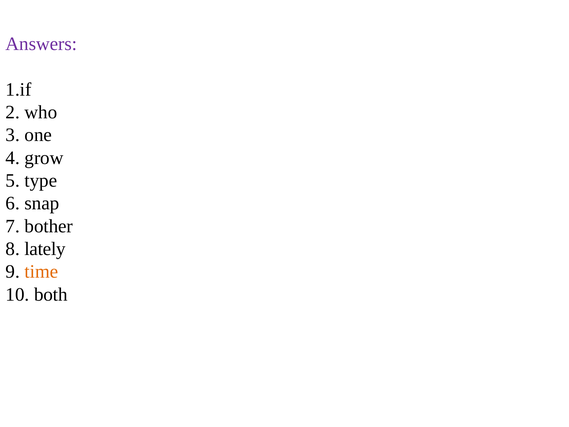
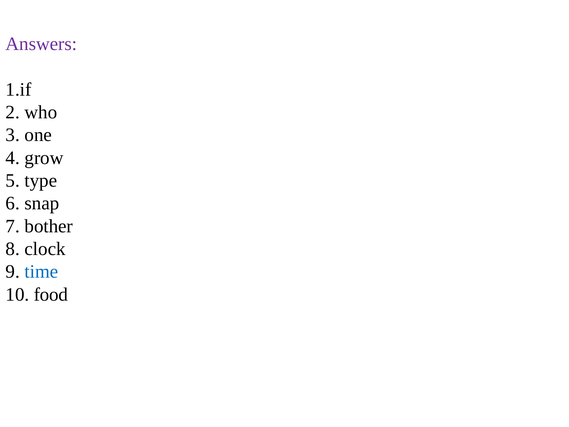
lately: lately -> clock (45, 249)
time colour: orange -> blue (41, 272)
both: both -> food (51, 294)
